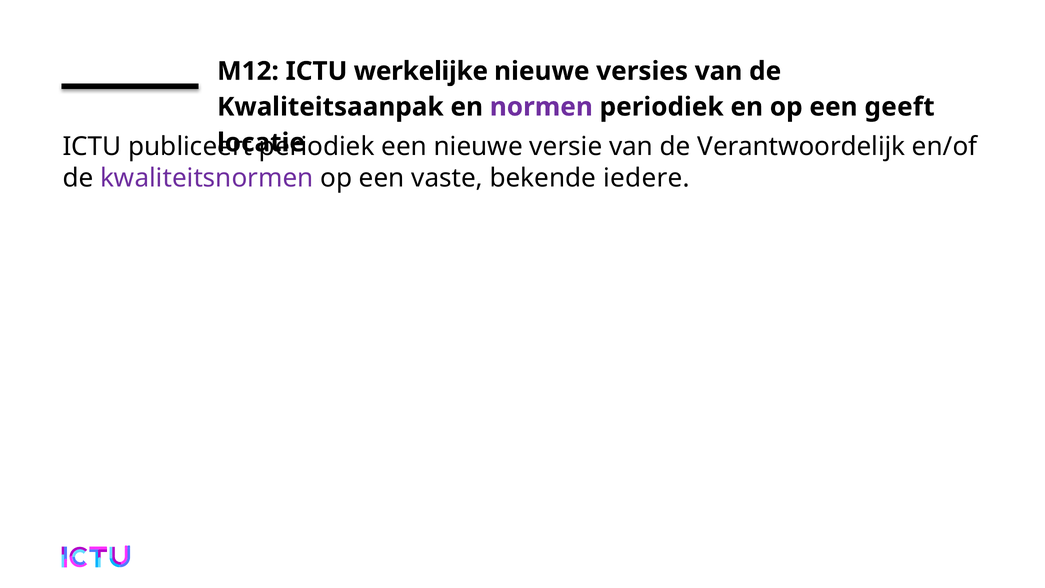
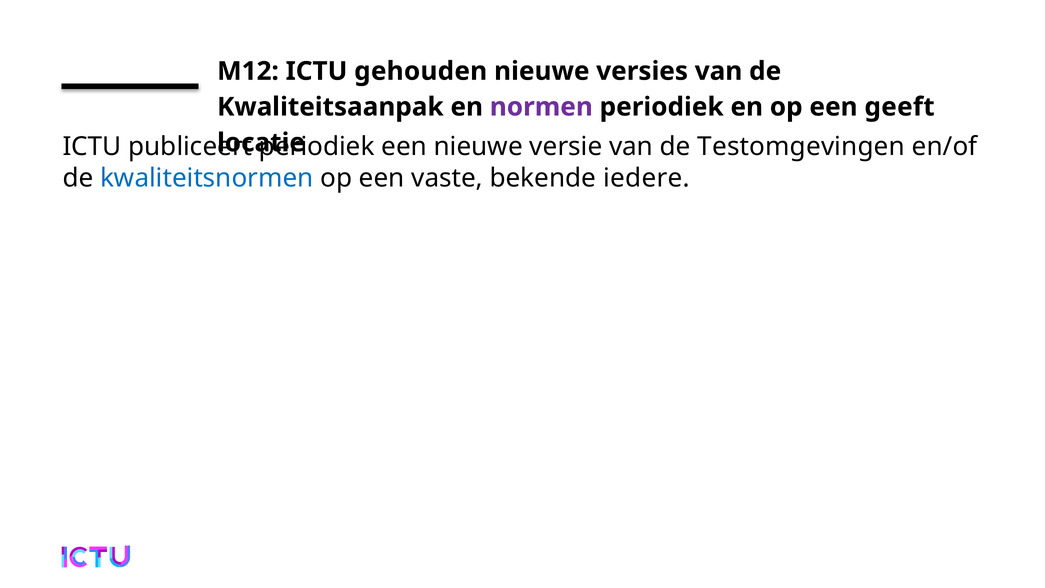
werkelijke: werkelijke -> gehouden (421, 71)
Verantwoordelijk: Verantwoordelijk -> Testomgevingen (801, 147)
kwaliteitsnormen colour: purple -> blue (207, 178)
